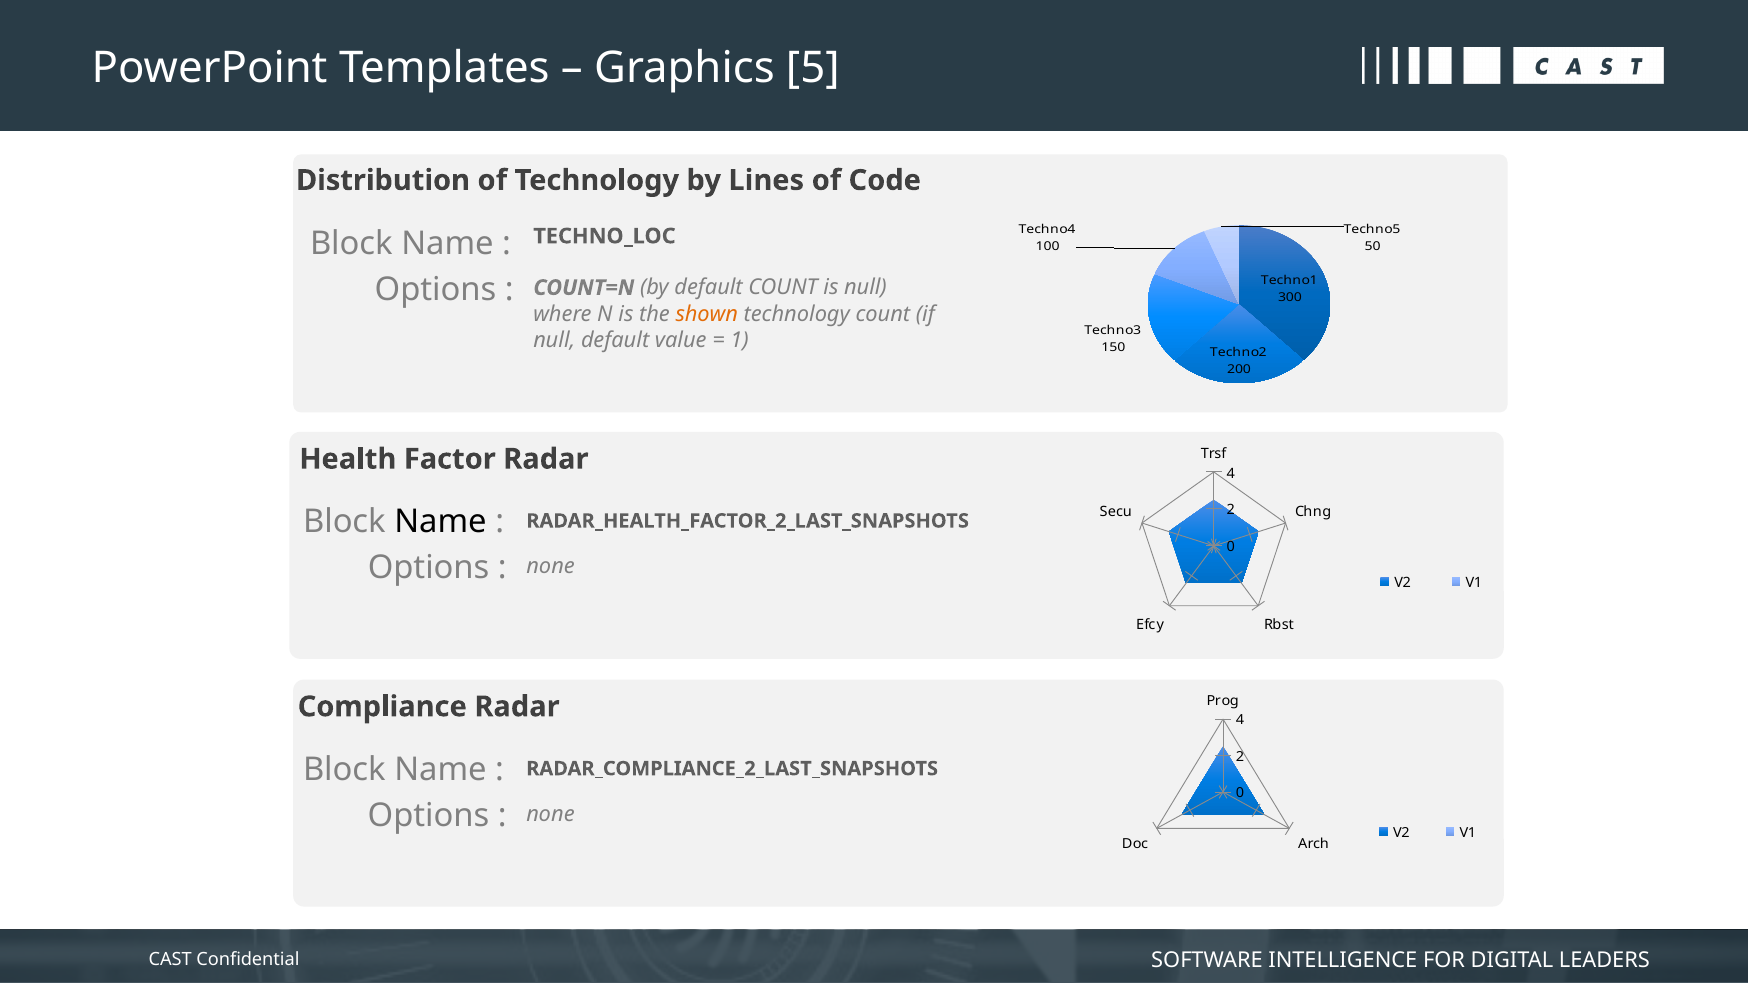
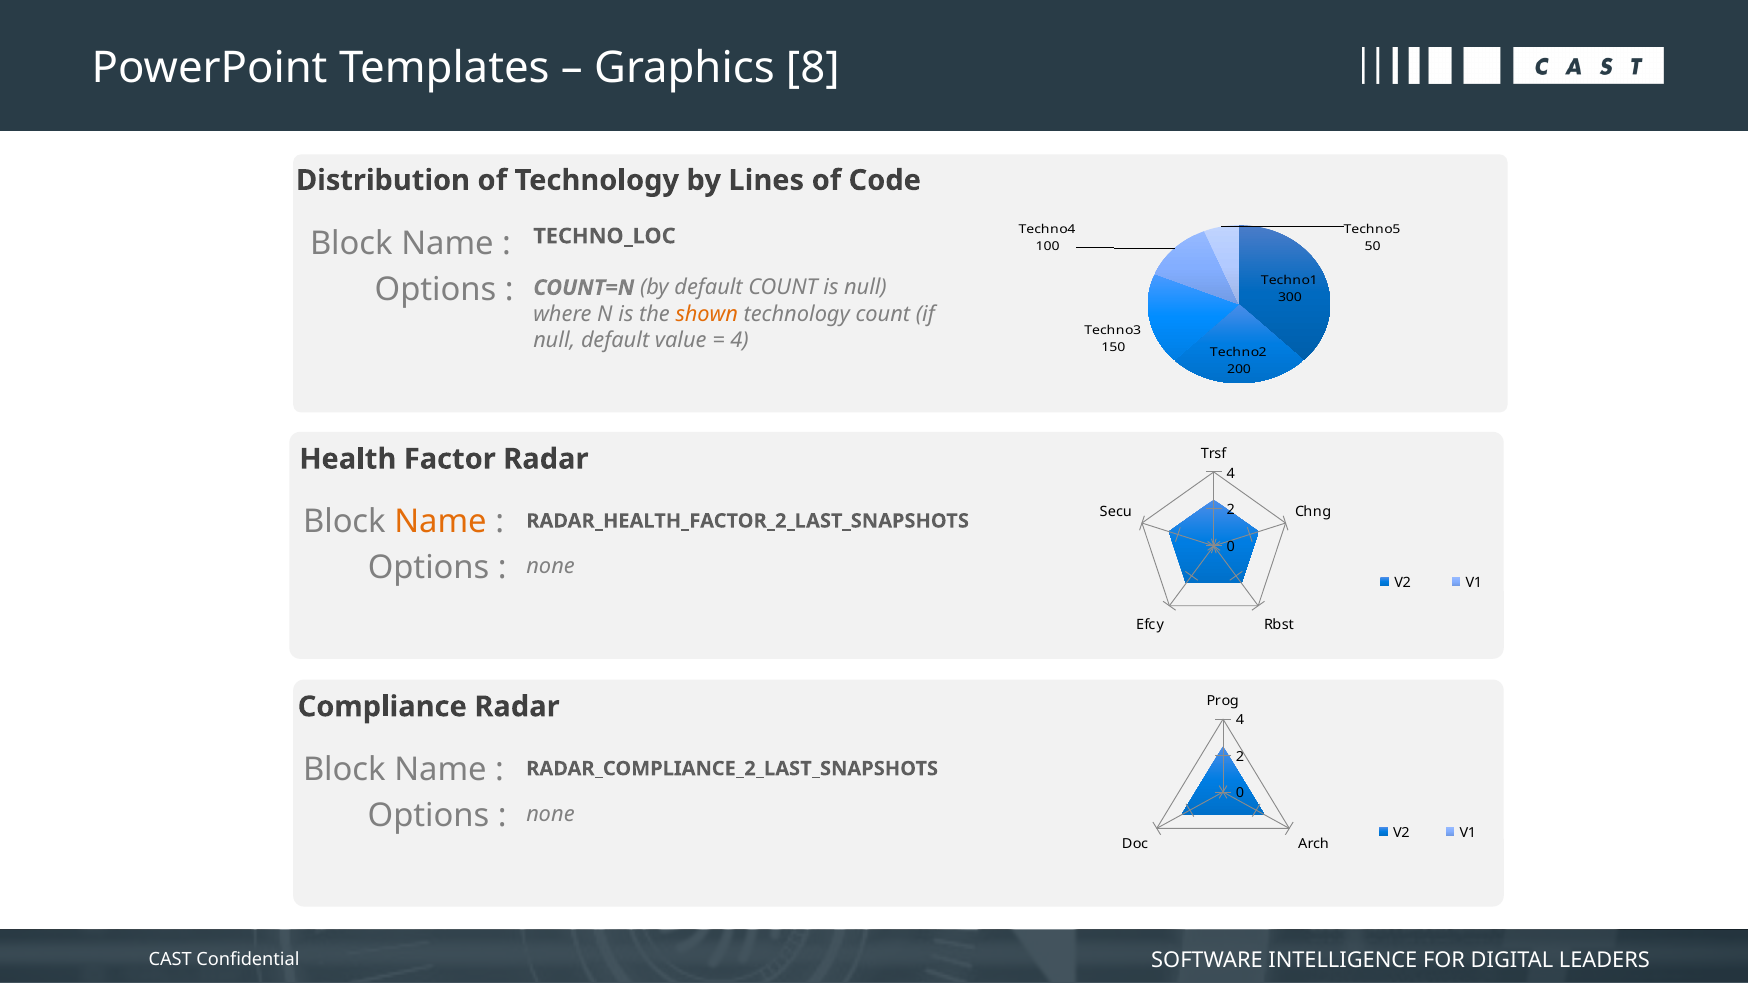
5: 5 -> 8 (813, 68)
1: 1 -> 4 (740, 340)
Name colour: black -> orange (441, 522)
